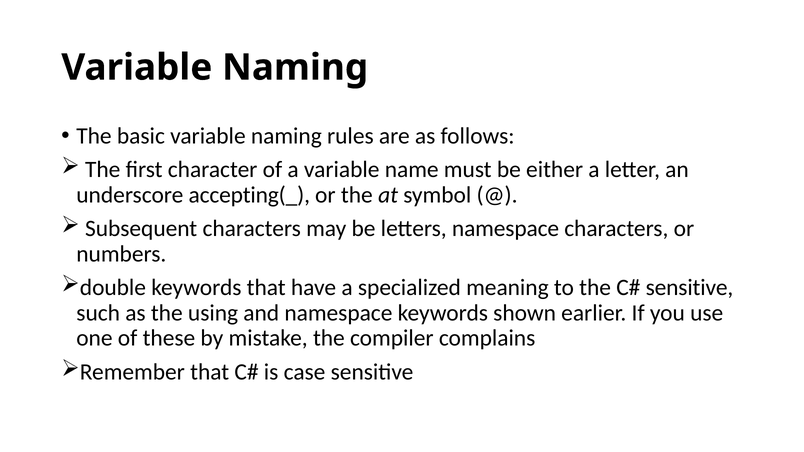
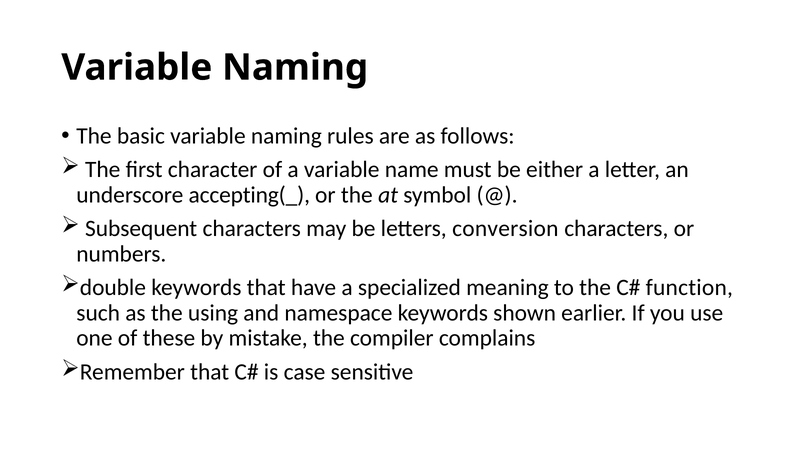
letters namespace: namespace -> conversion (505, 229)
sensitive: sensitive -> function (689, 288)
